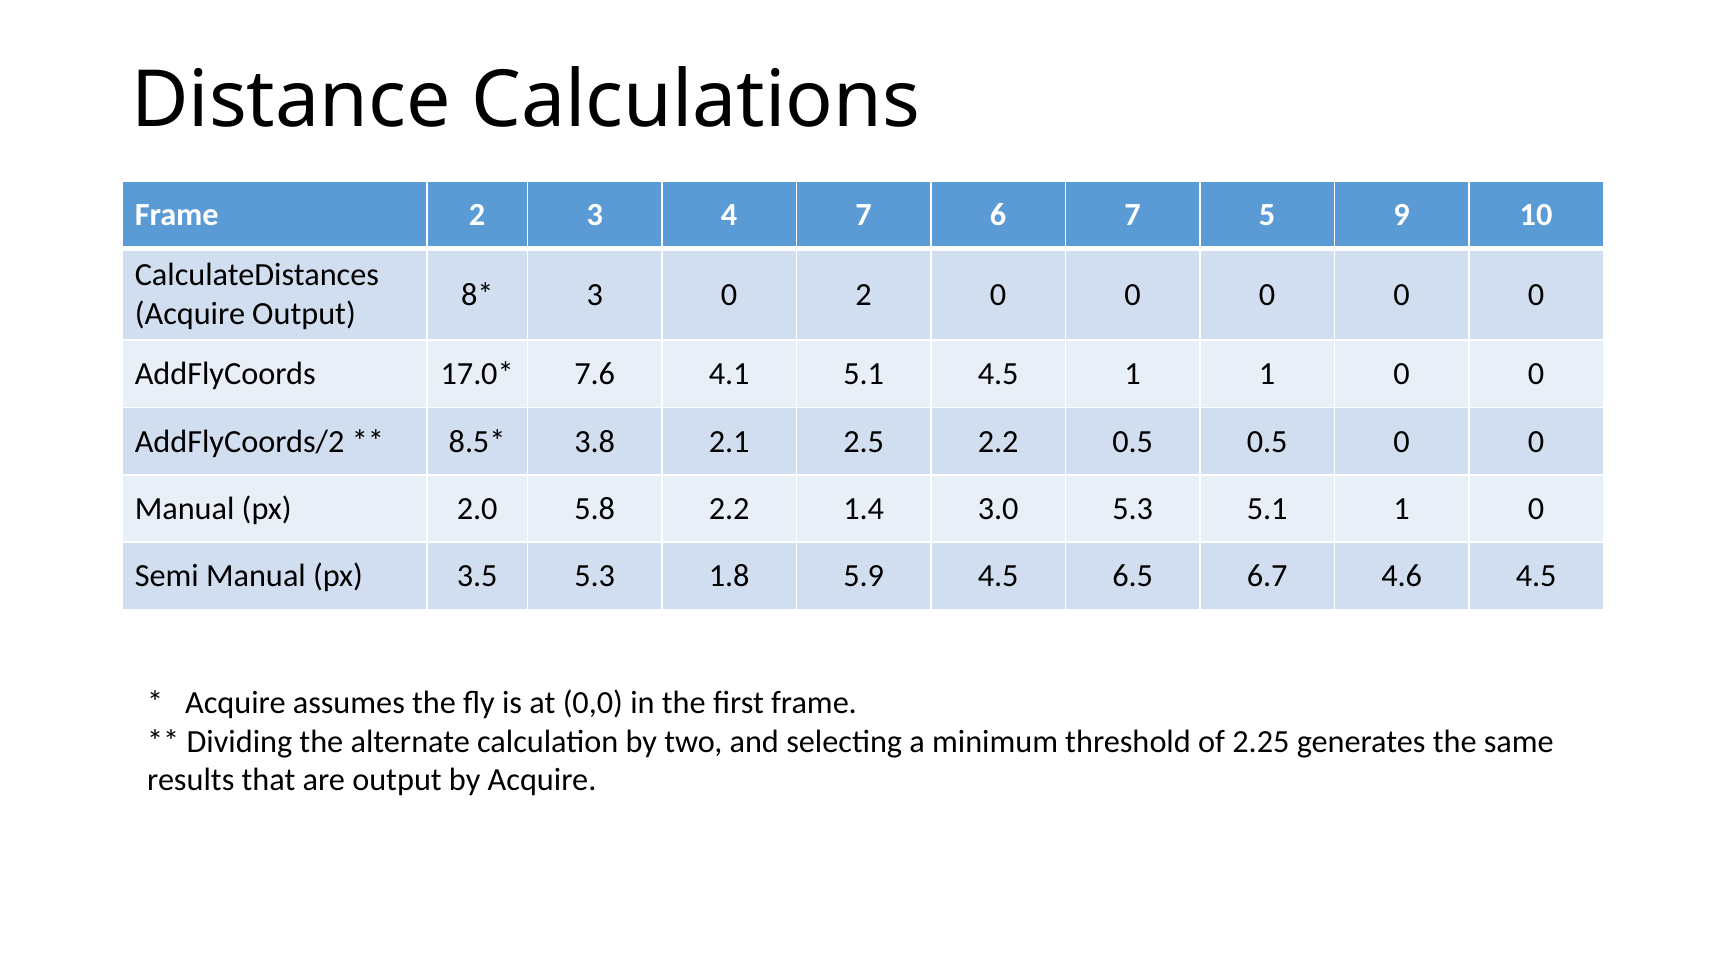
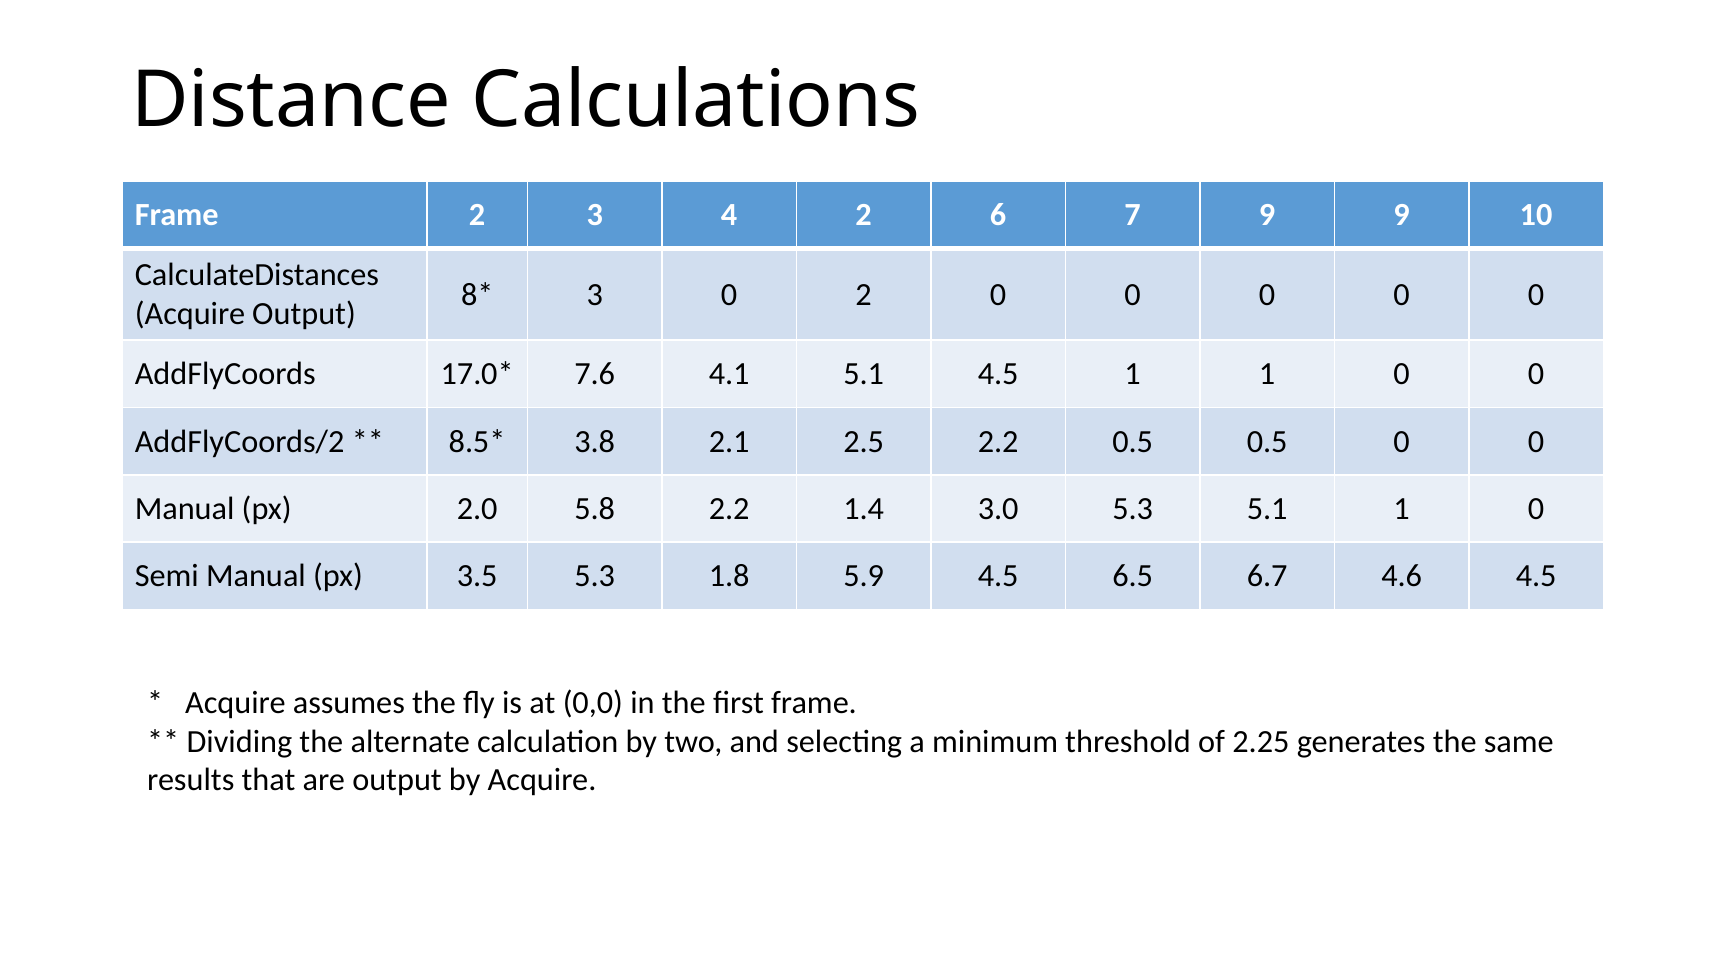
4 7: 7 -> 2 (864, 215)
7 5: 5 -> 9 (1267, 215)
